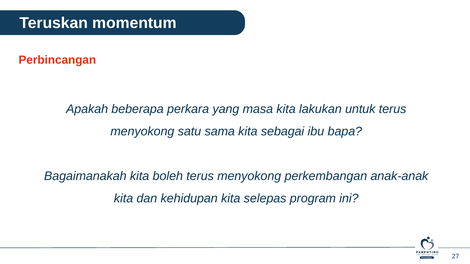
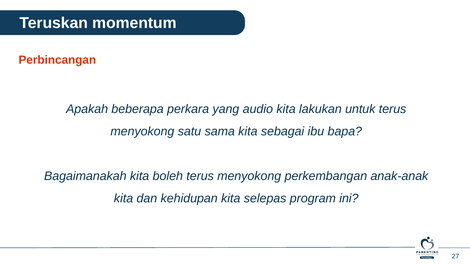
masa: masa -> audio (258, 109)
